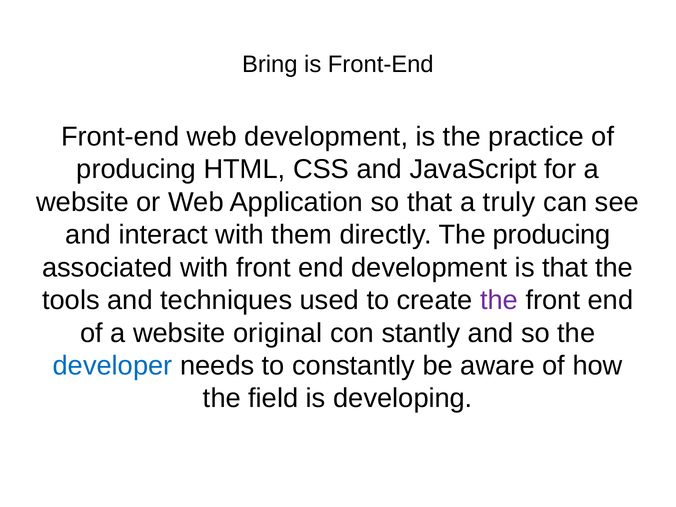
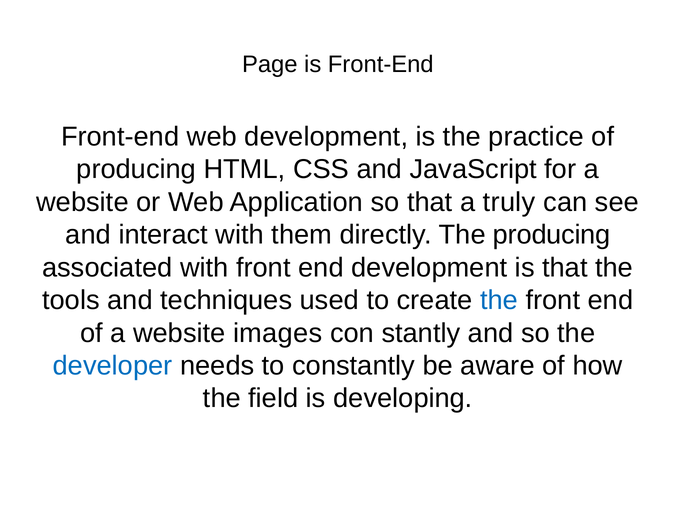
Bring: Bring -> Page (270, 64)
the colour: purple -> blue (499, 300)
original: original -> images (278, 333)
